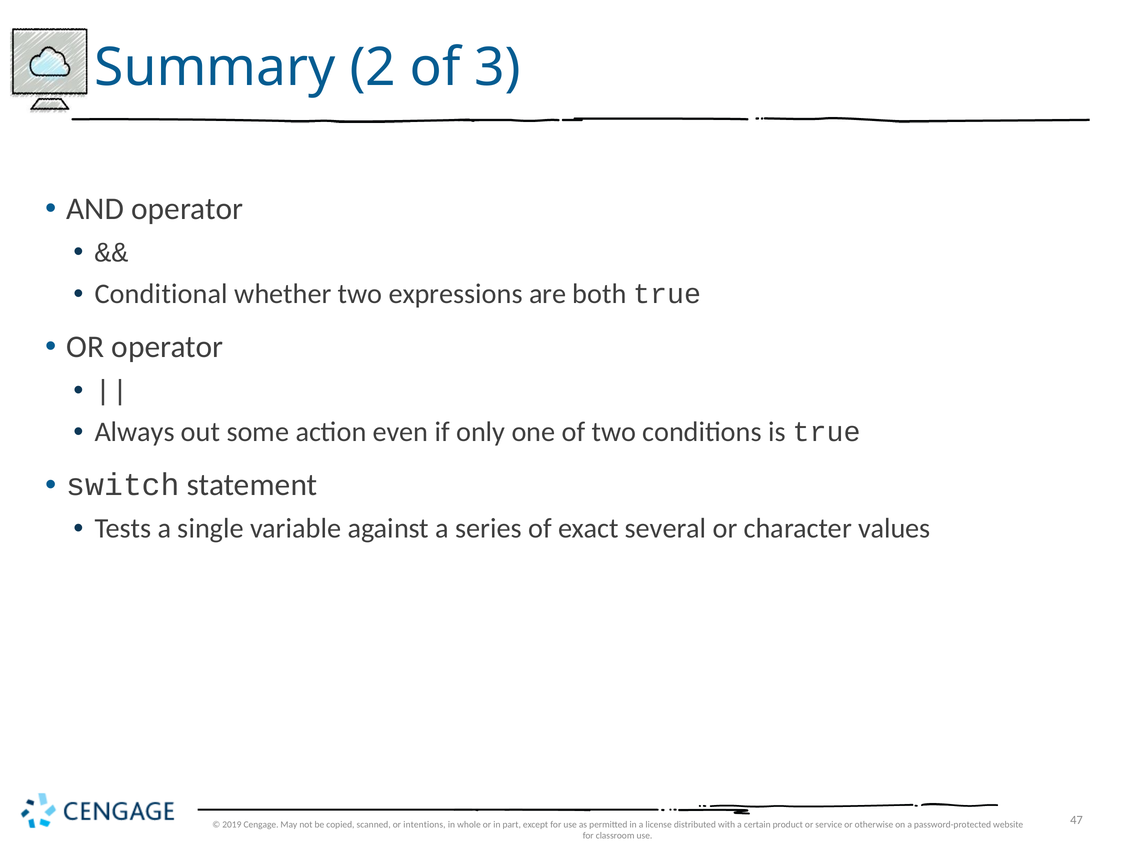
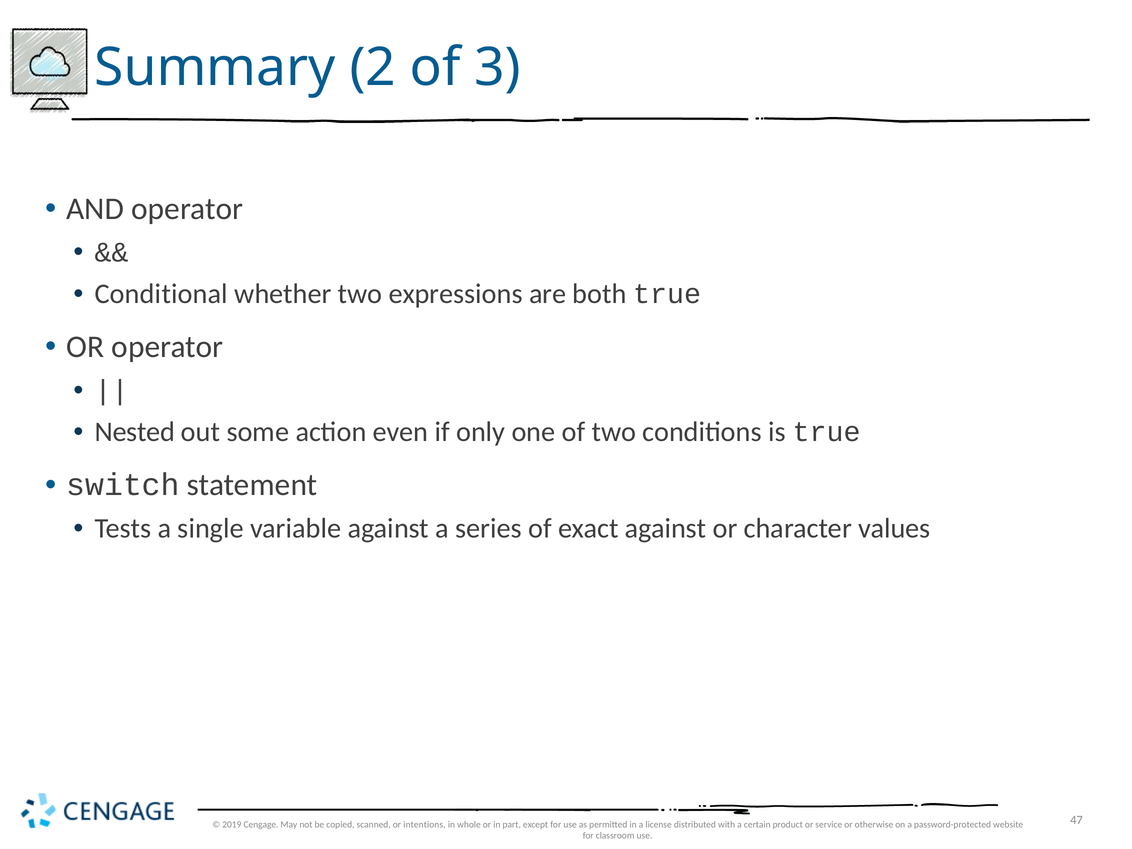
Always: Always -> Nested (135, 432)
exact several: several -> against (666, 529)
